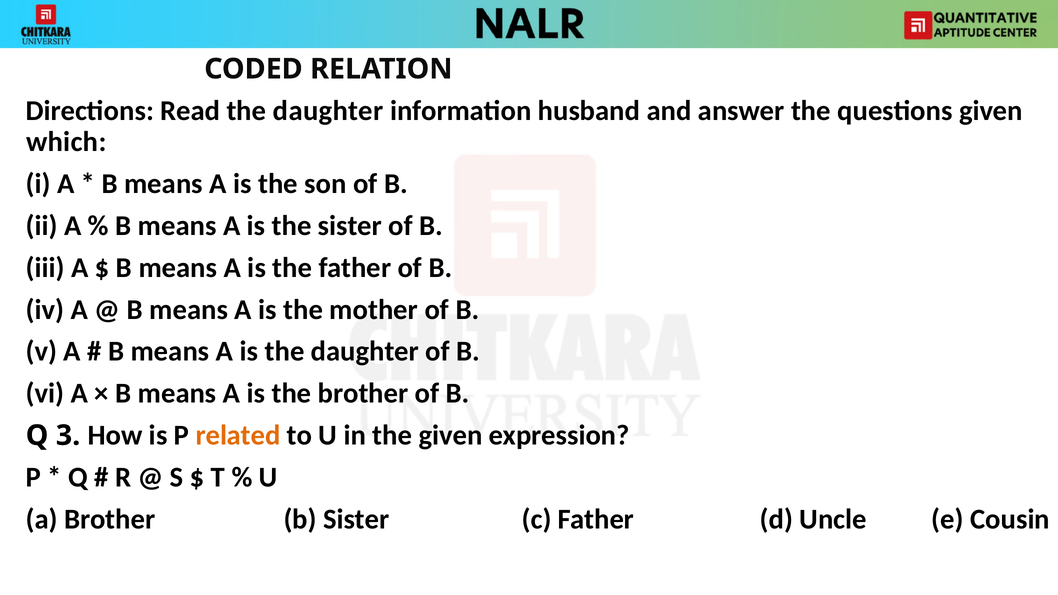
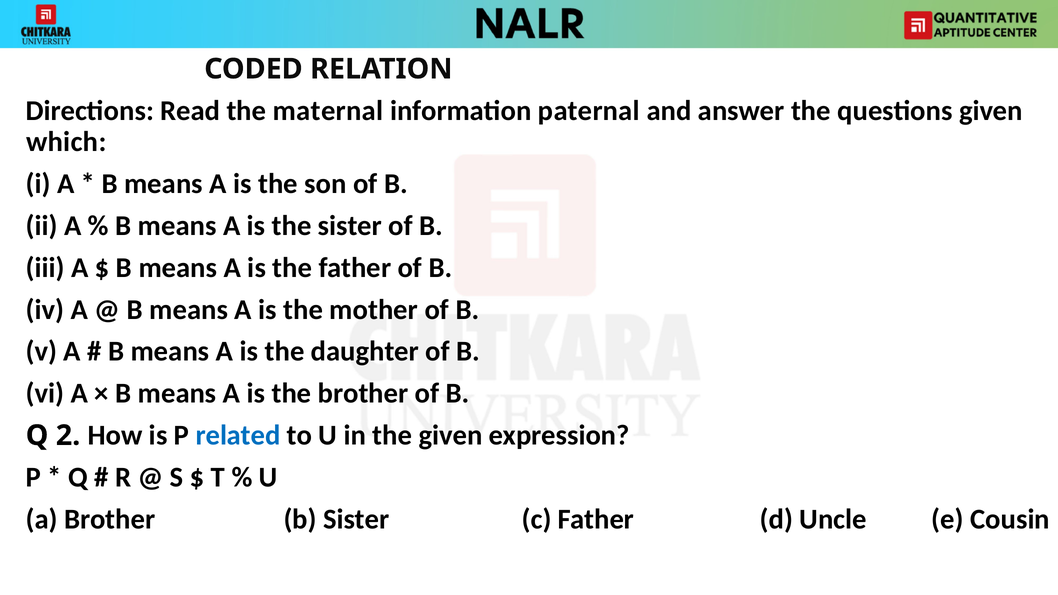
Read the daughter: daughter -> maternal (328, 111)
husband: husband -> paternal (589, 111)
3: 3 -> 2 (68, 436)
related colour: orange -> blue (238, 436)
